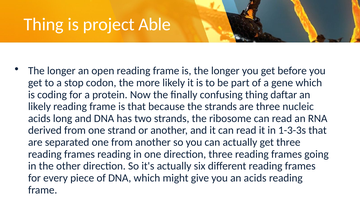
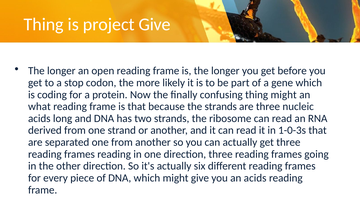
project Able: Able -> Give (155, 24)
thing daftar: daftar -> might (284, 94)
likely: likely -> what (39, 106)
1-3-3s: 1-3-3s -> 1-0-3s (292, 130)
